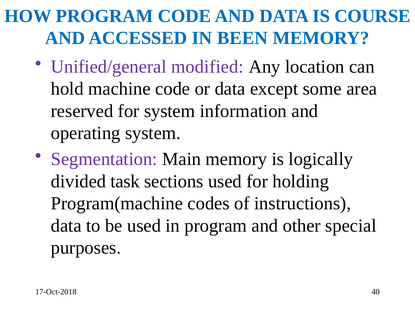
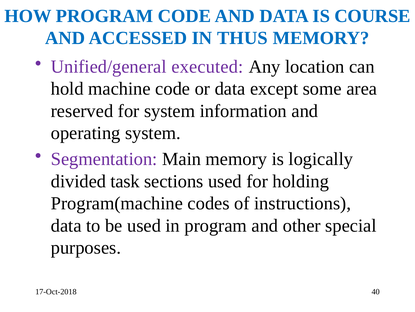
BEEN: BEEN -> THUS (242, 38)
modified: modified -> executed (207, 66)
